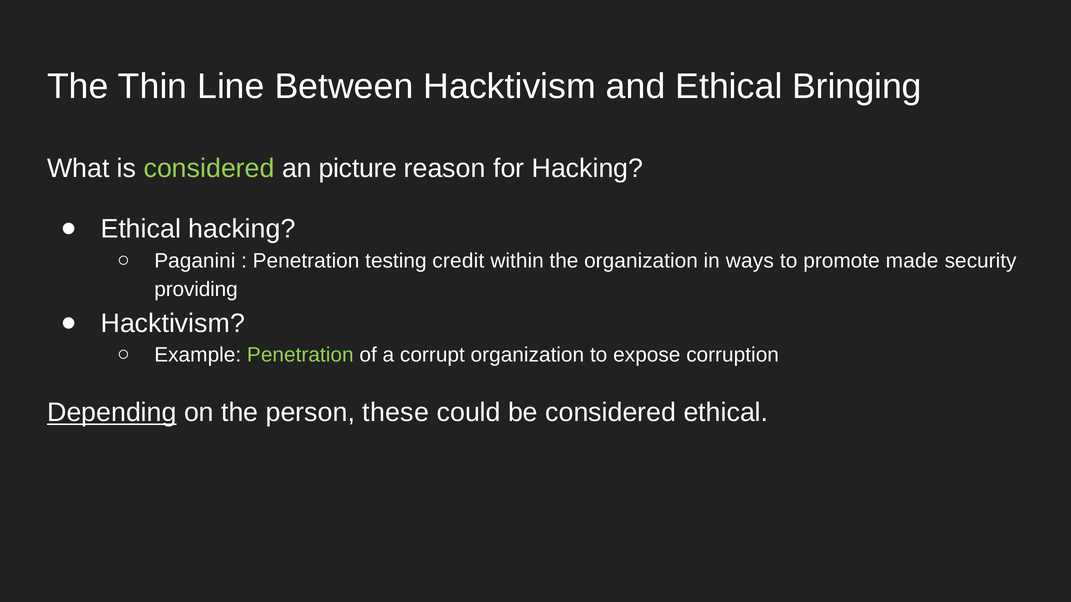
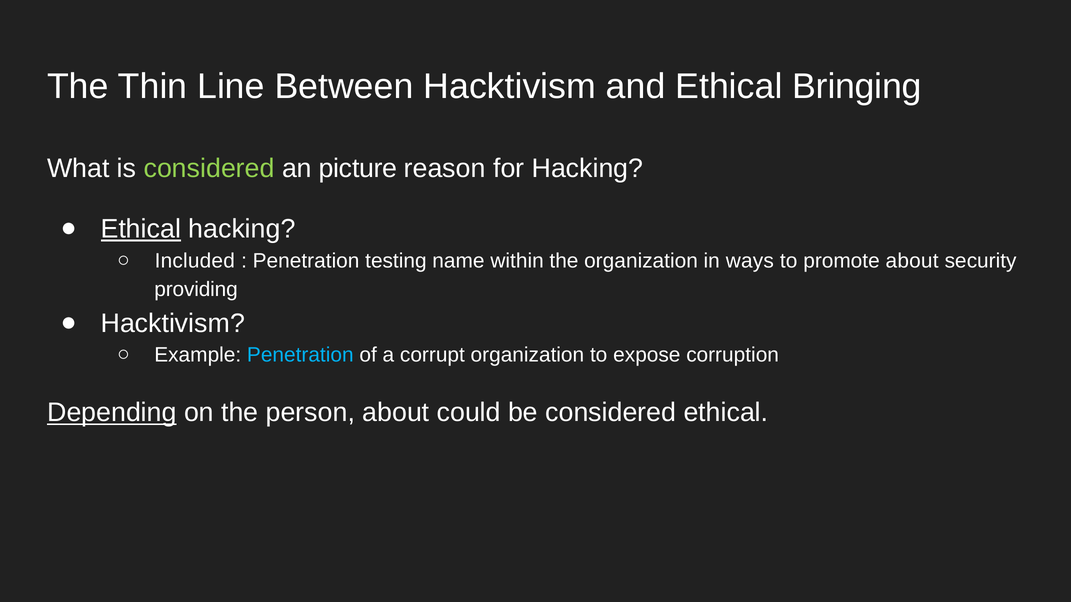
Ethical underline: none -> present (141, 229)
Paganini: Paganini -> Included (195, 261)
credit: credit -> name (458, 261)
promote made: made -> about (912, 261)
Penetration colour: light green -> light blue (300, 355)
person these: these -> about (396, 413)
